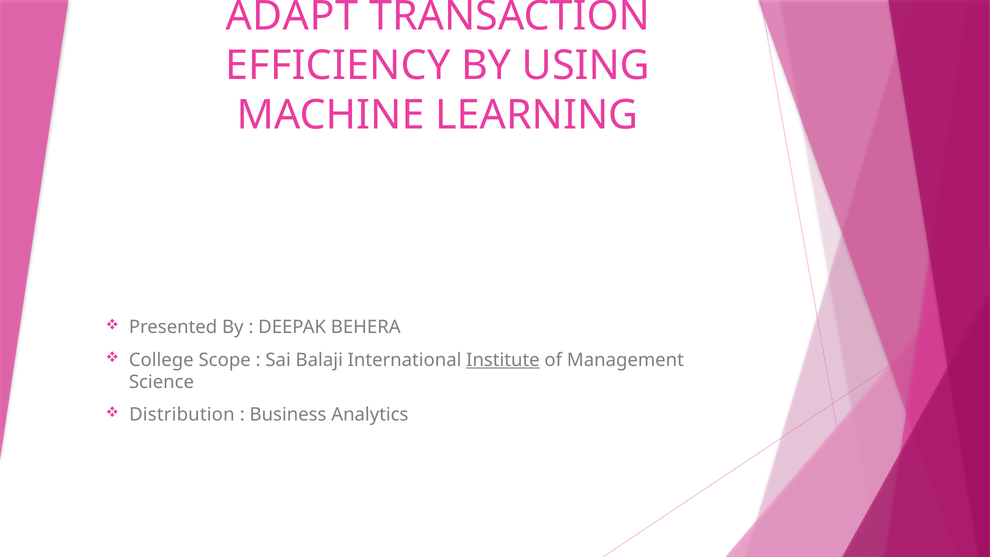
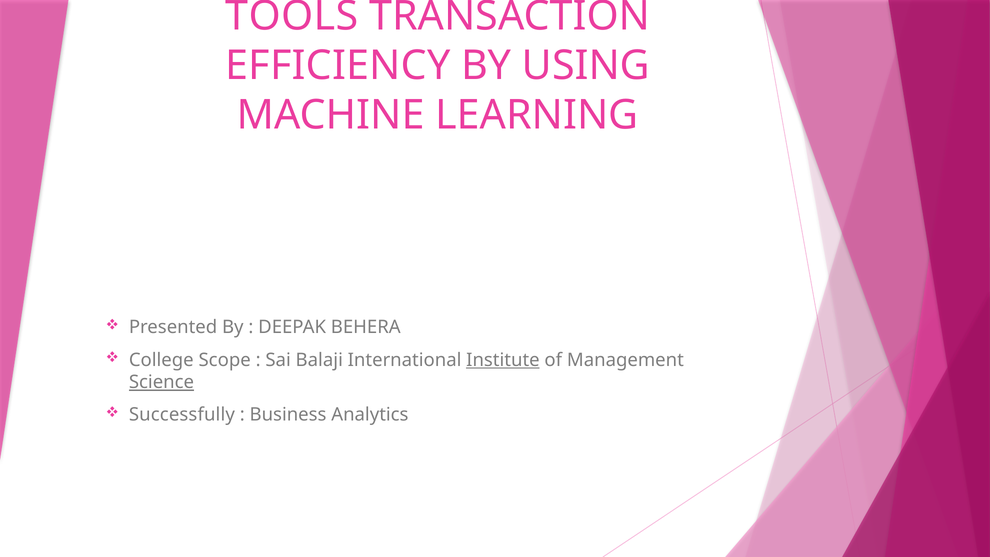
ADAPT: ADAPT -> TOOLS (292, 16)
Science underline: none -> present (161, 382)
Distribution: Distribution -> Successfully (182, 415)
